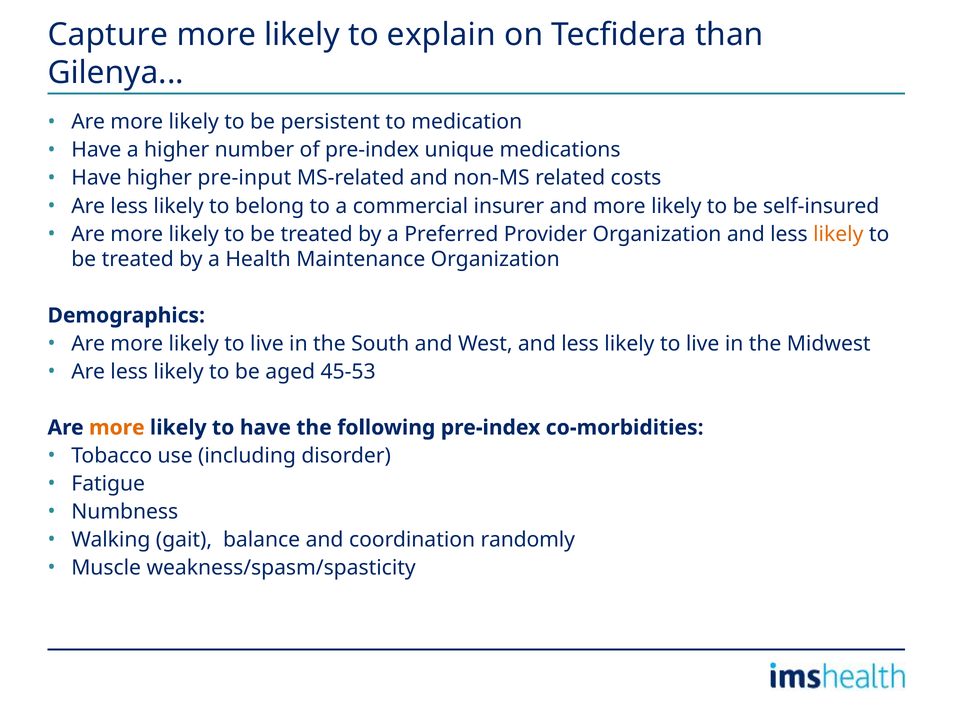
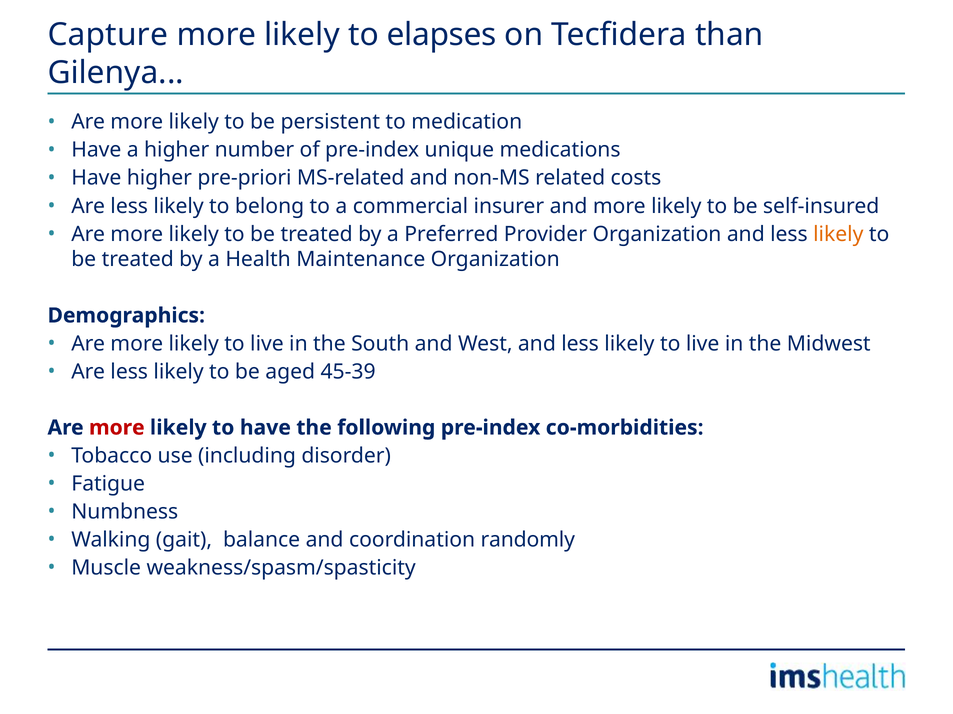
explain: explain -> elapses (442, 35)
pre-input: pre-input -> pre-priori (244, 178)
45-53: 45-53 -> 45-39 (348, 372)
more colour: orange -> red (117, 428)
